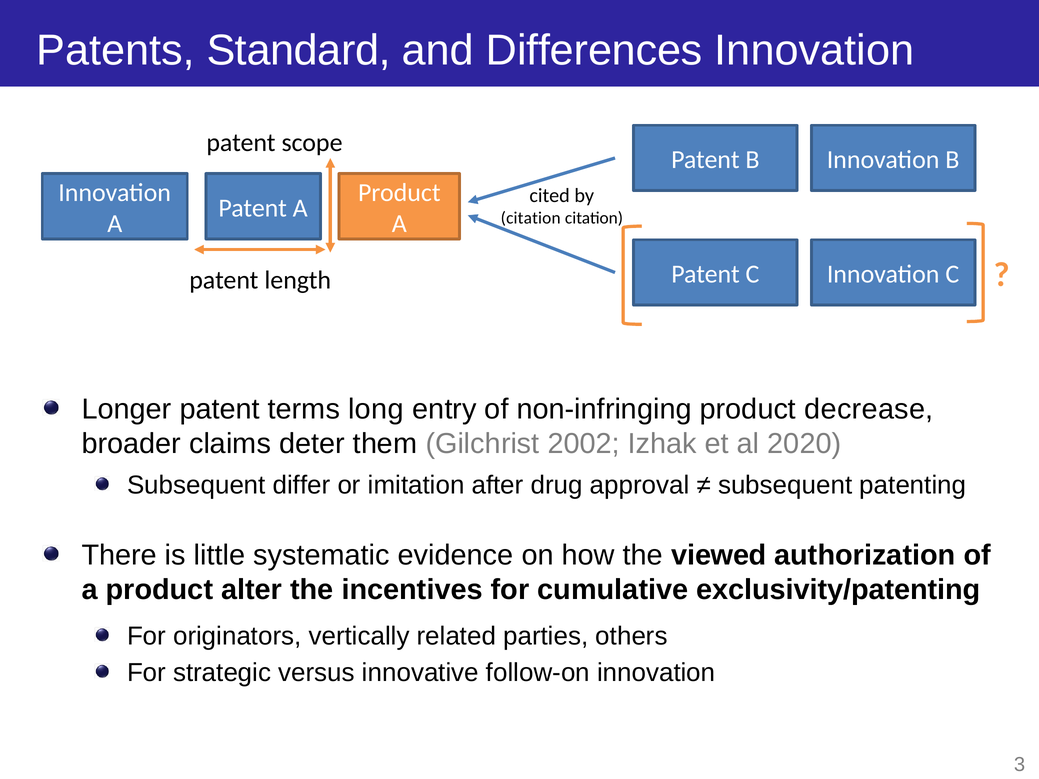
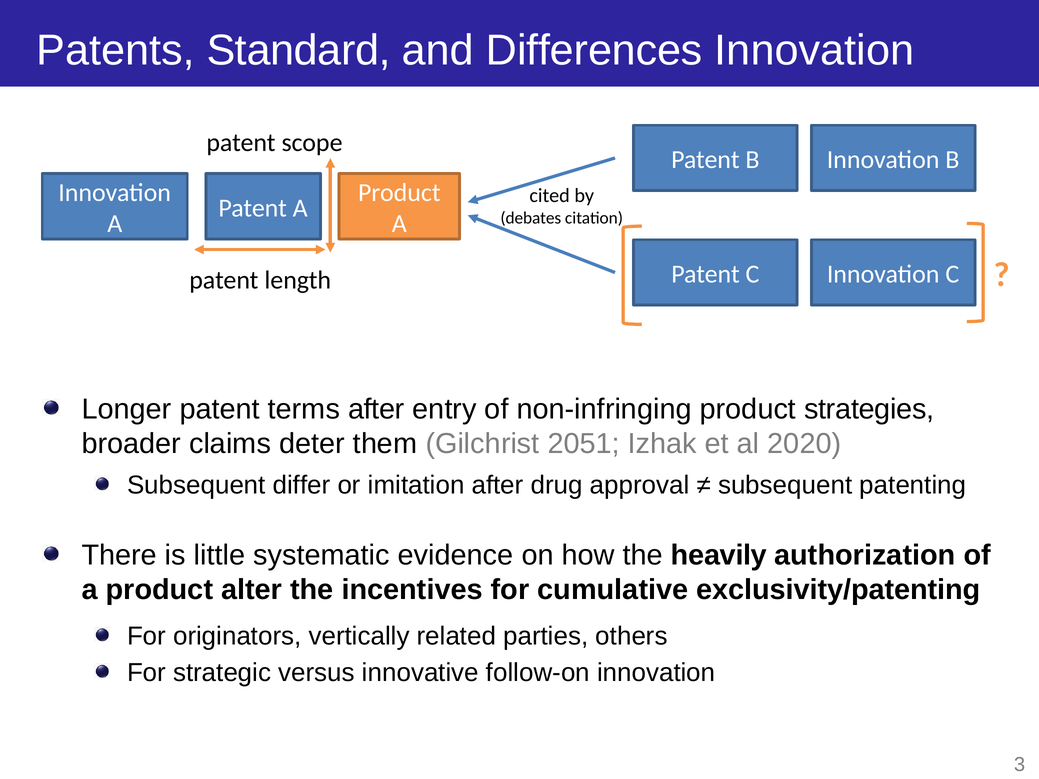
citation: citation -> debates (531, 218)
terms long: long -> after (376, 409)
decrease: decrease -> strategies (869, 409)
2002: 2002 -> 2051 (584, 444)
viewed: viewed -> heavily (719, 555)
